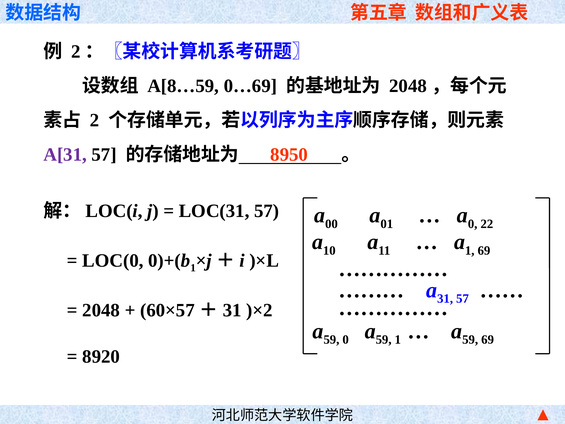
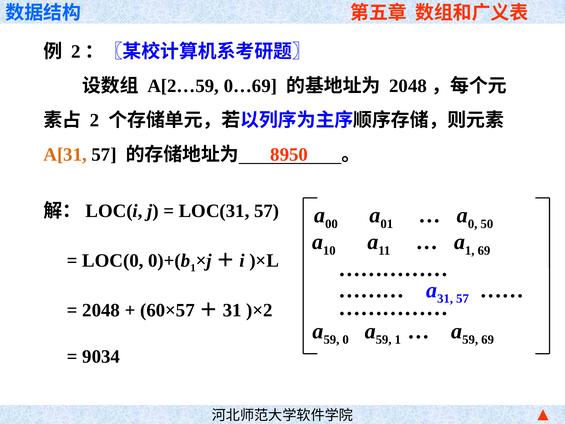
A[8…59: A[8…59 -> A[2…59 (183, 86)
A[31 colour: purple -> orange (65, 154)
22: 22 -> 50 (487, 224)
8920: 8920 -> 9034 (101, 356)
